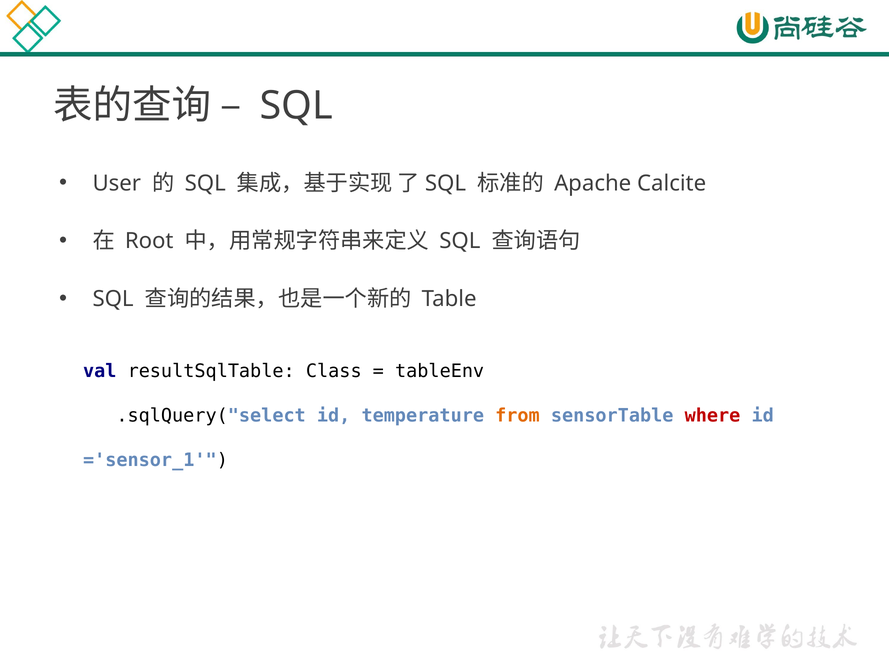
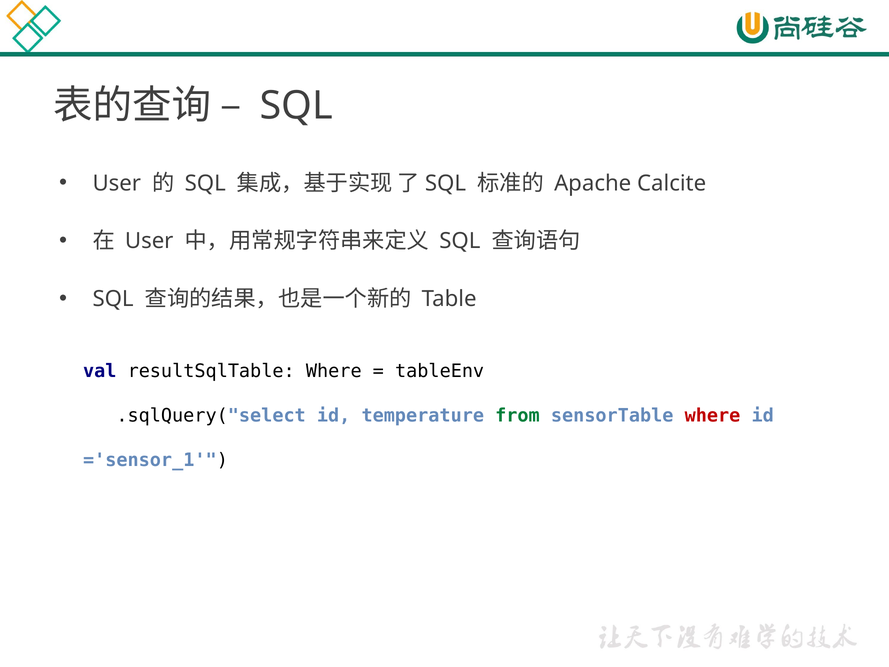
Root: Root -> User (149, 241)
resultSqlTable Class: Class -> Where (334, 371)
from colour: orange -> green (517, 415)
